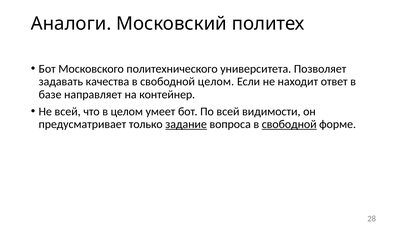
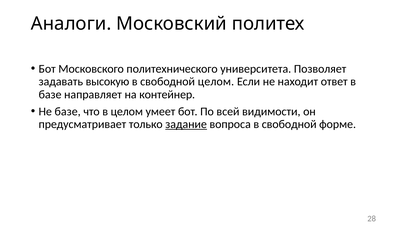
качества: качества -> высокую (108, 82)
Не всей: всей -> базе (68, 111)
свободной underline: present -> none (289, 124)
